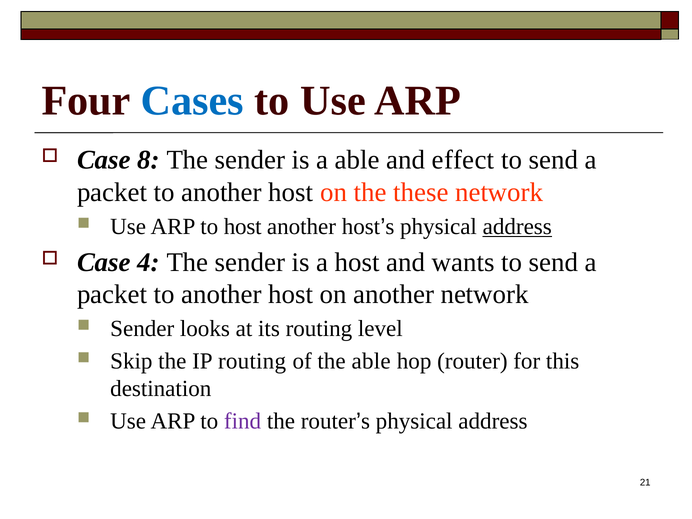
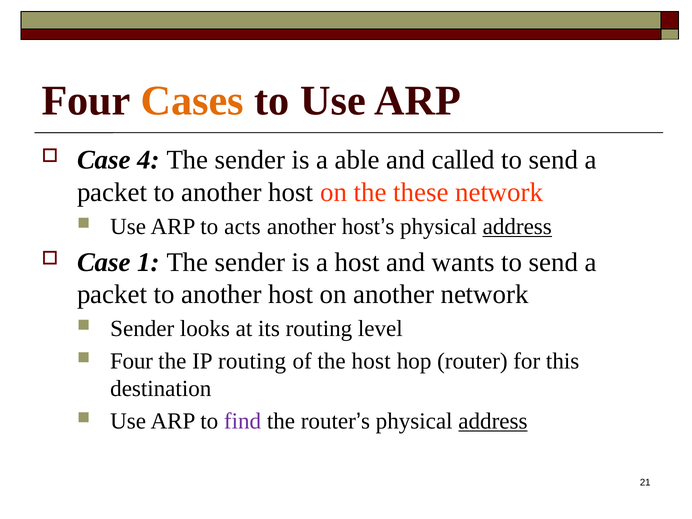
Cases colour: blue -> orange (192, 101)
8: 8 -> 4 (149, 160)
effect: effect -> called (463, 160)
to host: host -> acts (242, 227)
4: 4 -> 1 (149, 262)
Skip: Skip -> Four (131, 361)
the able: able -> host (371, 361)
address underline: none -> present (493, 421)
